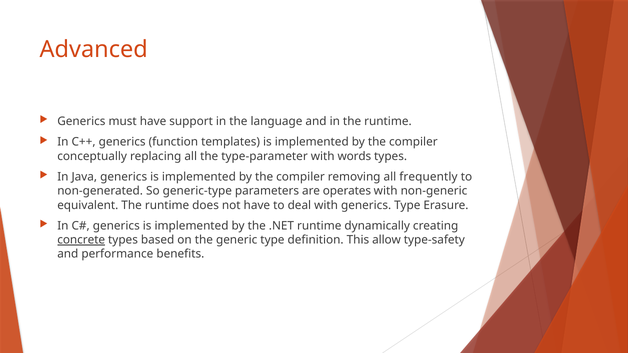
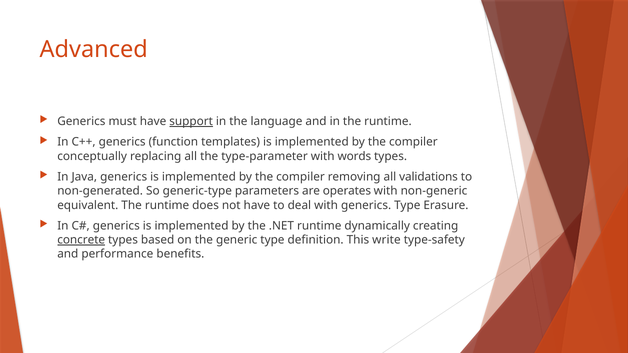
support underline: none -> present (191, 122)
frequently: frequently -> validations (429, 177)
allow: allow -> write (386, 240)
